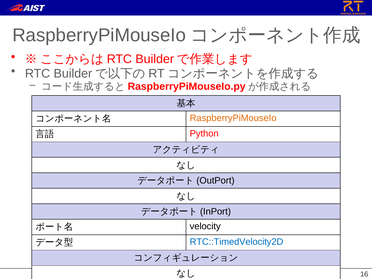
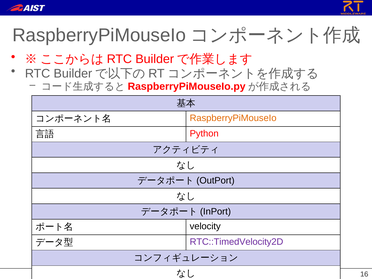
RTC::TimedVelocity2D colour: blue -> purple (236, 242)
